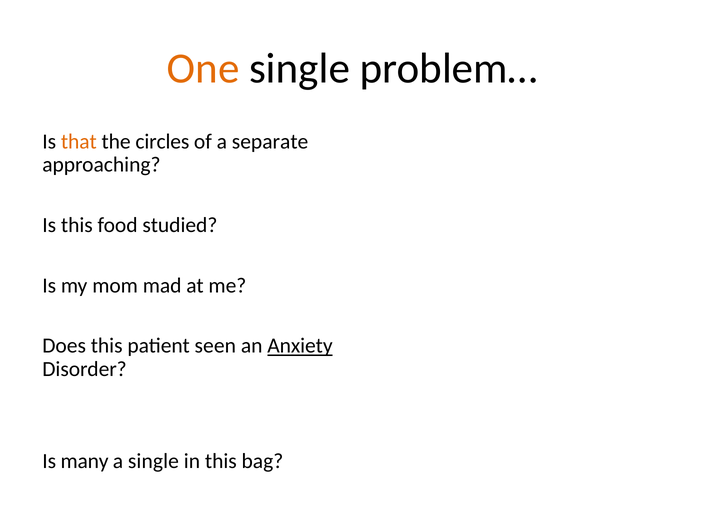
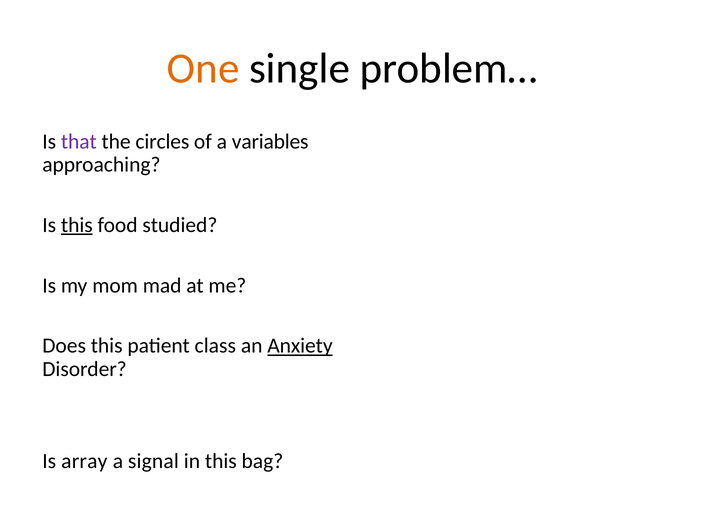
that colour: orange -> purple (79, 141)
separate: separate -> variables (270, 141)
this underline: none -> present (77, 225)
seen: seen -> class (215, 346)
many: many -> array (84, 461)
a single: single -> signal (153, 461)
